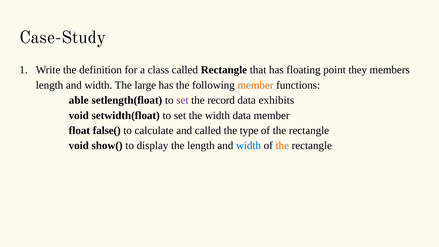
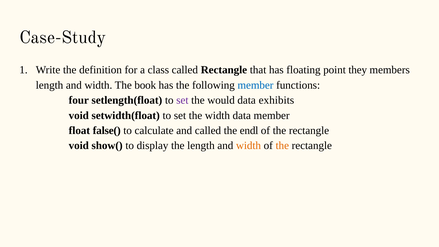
large: large -> book (145, 85)
member colour: orange -> blue (256, 85)
able: able -> four (79, 100)
record: record -> would (221, 100)
type: type -> endl (249, 131)
width colour: blue -> orange (248, 146)
